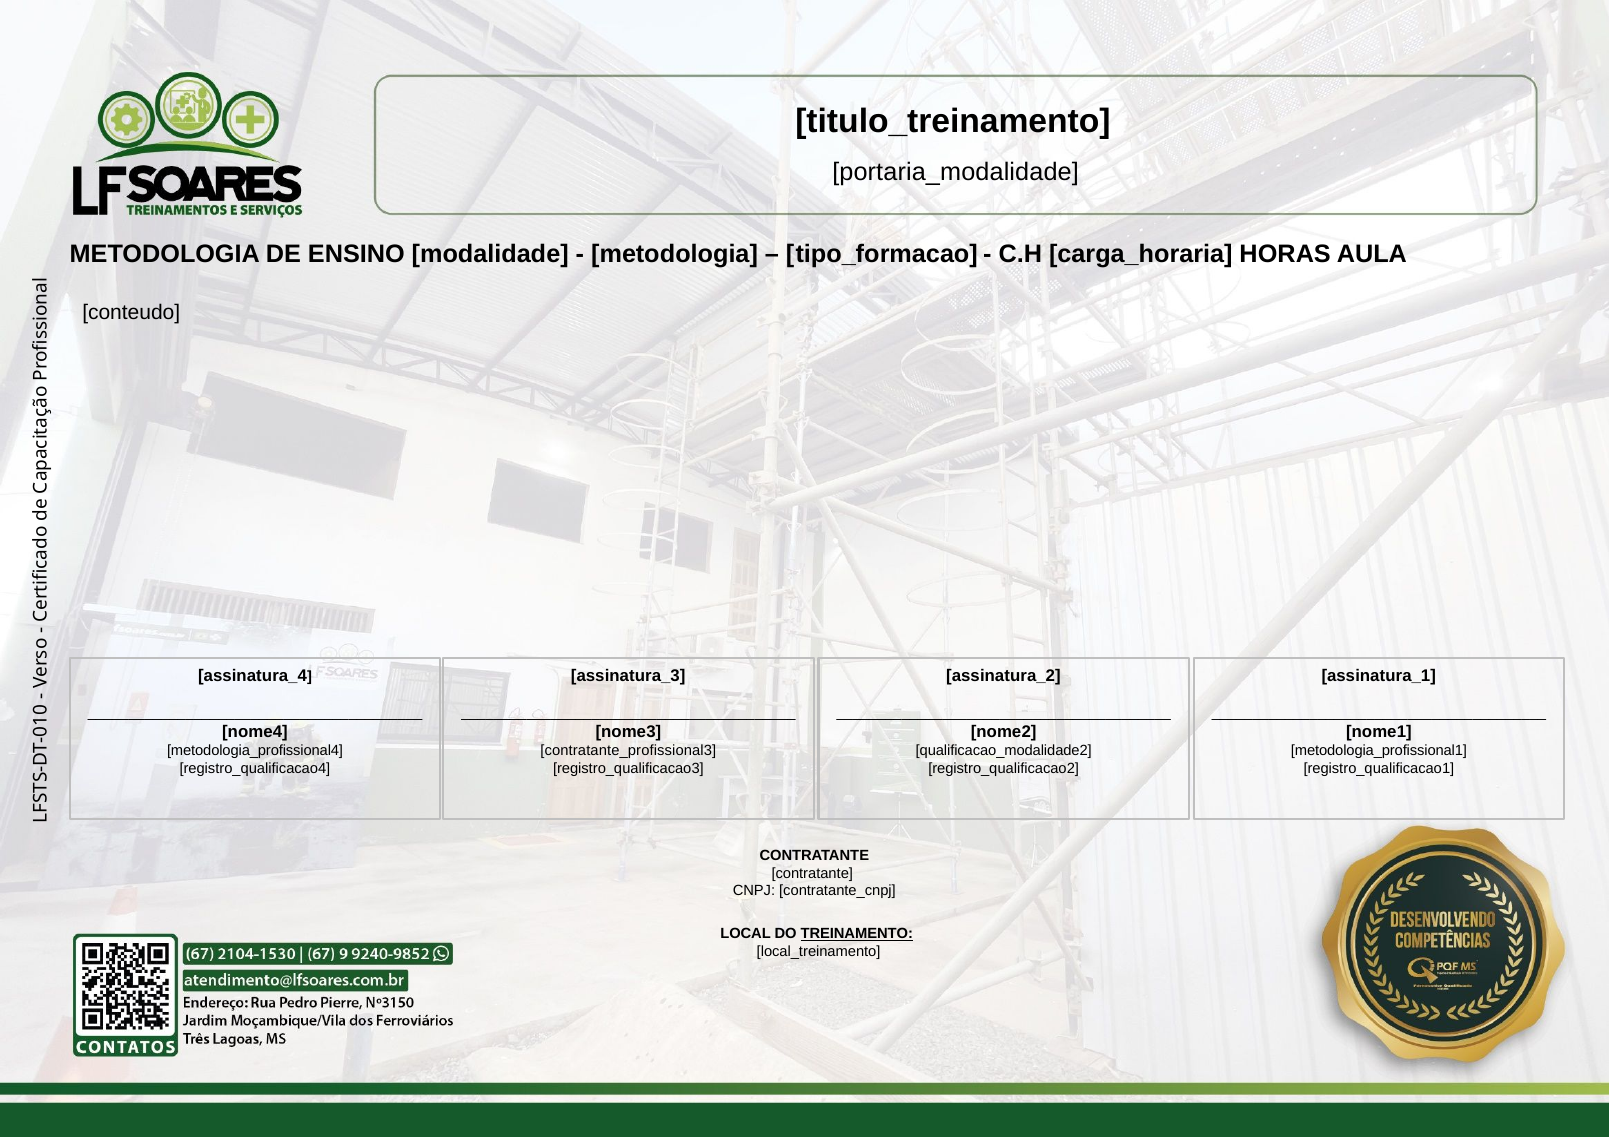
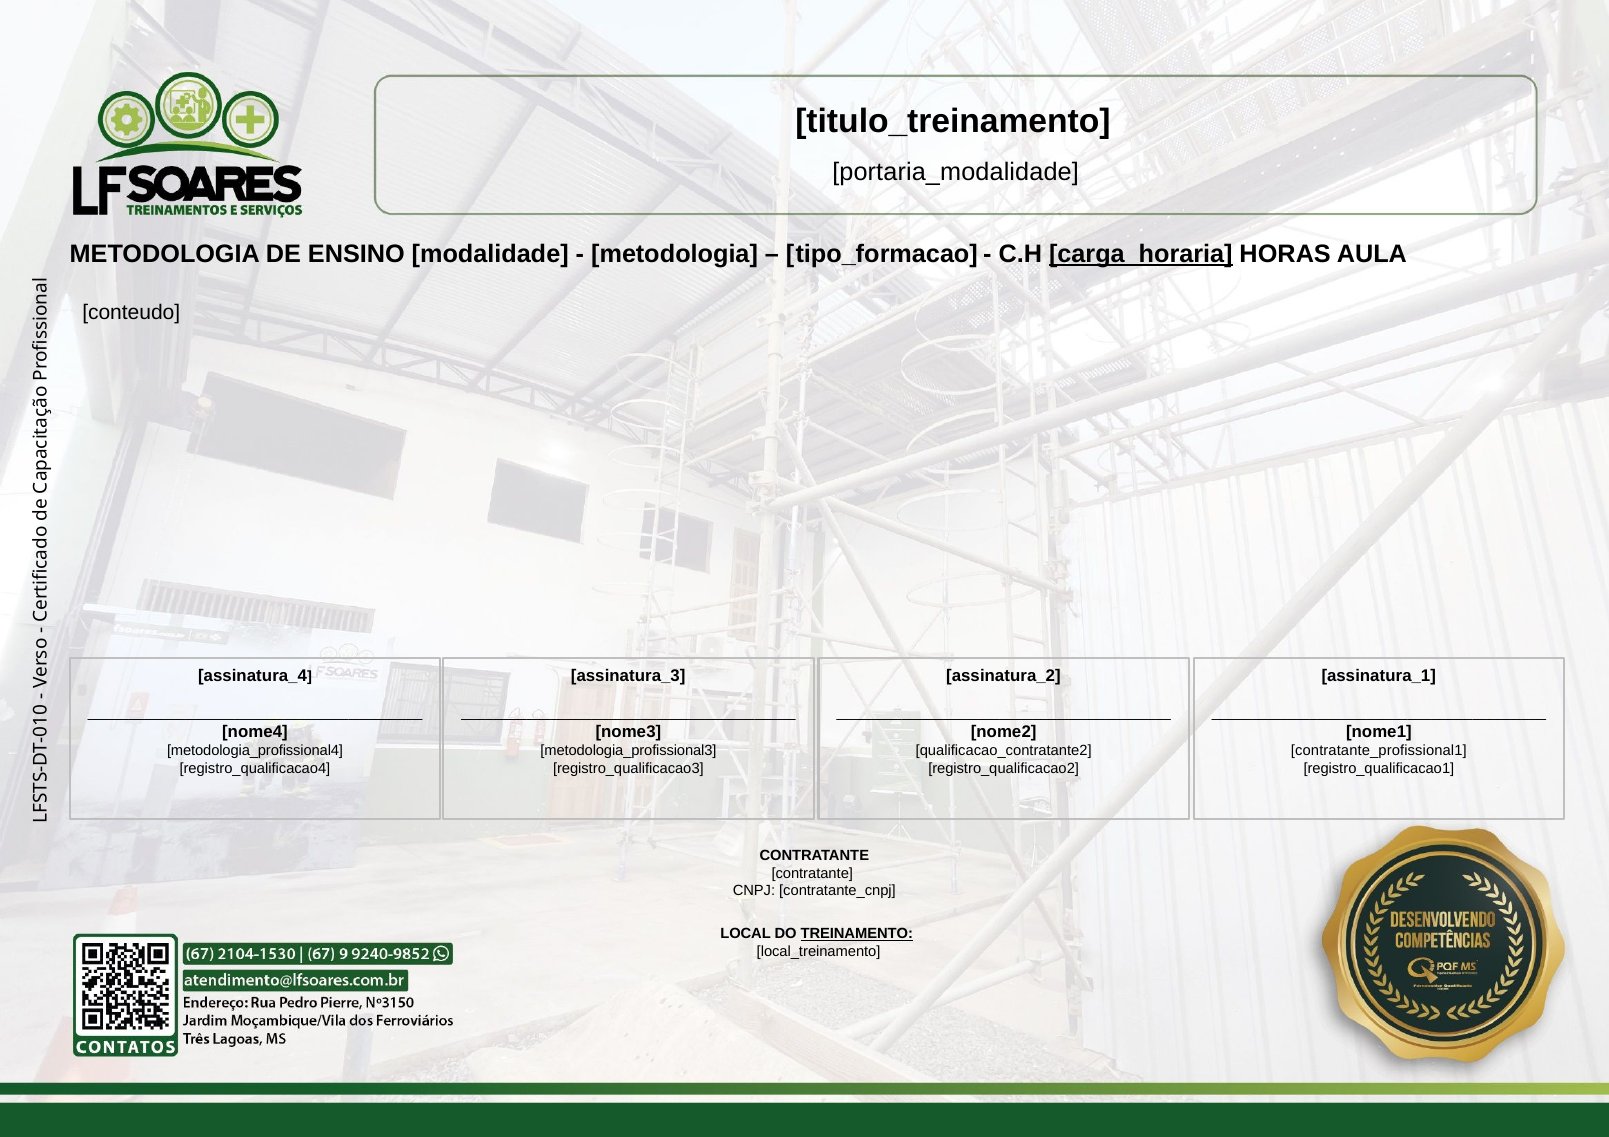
carga_horaria underline: none -> present (1141, 254)
contratante_profissional3: contratante_profissional3 -> metodologia_profissional3 (628, 751)
qualificacao_modalidade2: qualificacao_modalidade2 -> qualificacao_contratante2 (1004, 751)
metodologia_profissional1: metodologia_profissional1 -> contratante_profissional1 (1379, 751)
